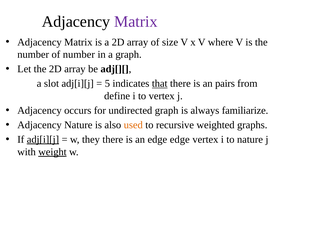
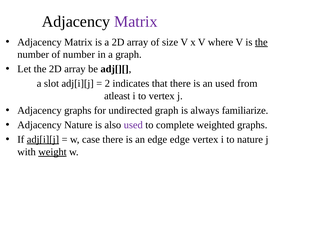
the underline: none -> present (261, 42)
5: 5 -> 2 (107, 84)
that underline: present -> none (160, 84)
an pairs: pairs -> used (225, 84)
define: define -> atleast (117, 96)
Adjacency occurs: occurs -> graphs (78, 111)
used colour: orange -> purple (133, 125)
recursive: recursive -> complete (175, 125)
they: they -> case (91, 140)
